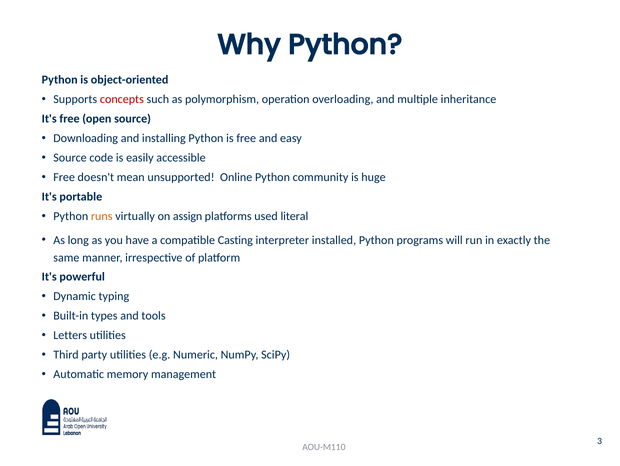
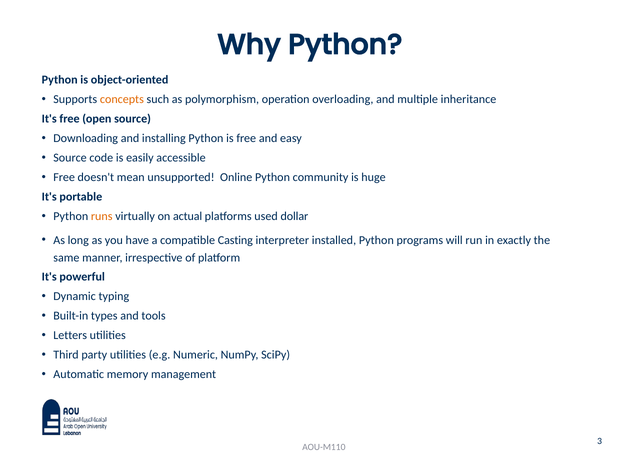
concepts colour: red -> orange (122, 99)
assign: assign -> actual (188, 216)
literal: literal -> dollar (294, 216)
